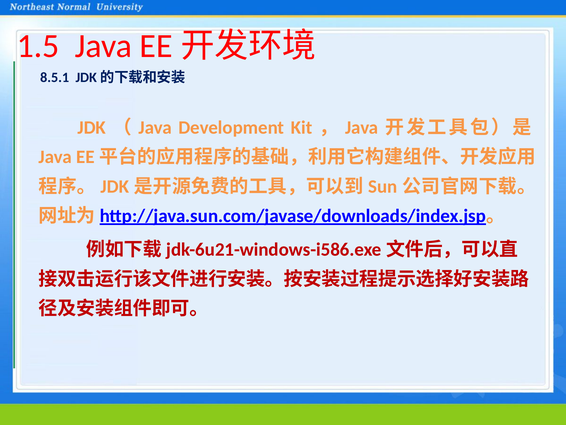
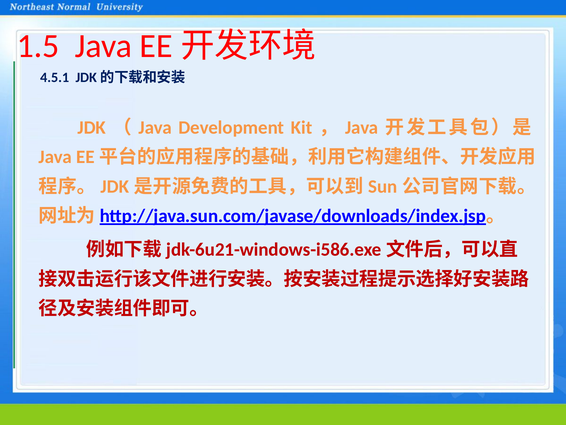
8.5.1: 8.5.1 -> 4.5.1 (55, 77)
